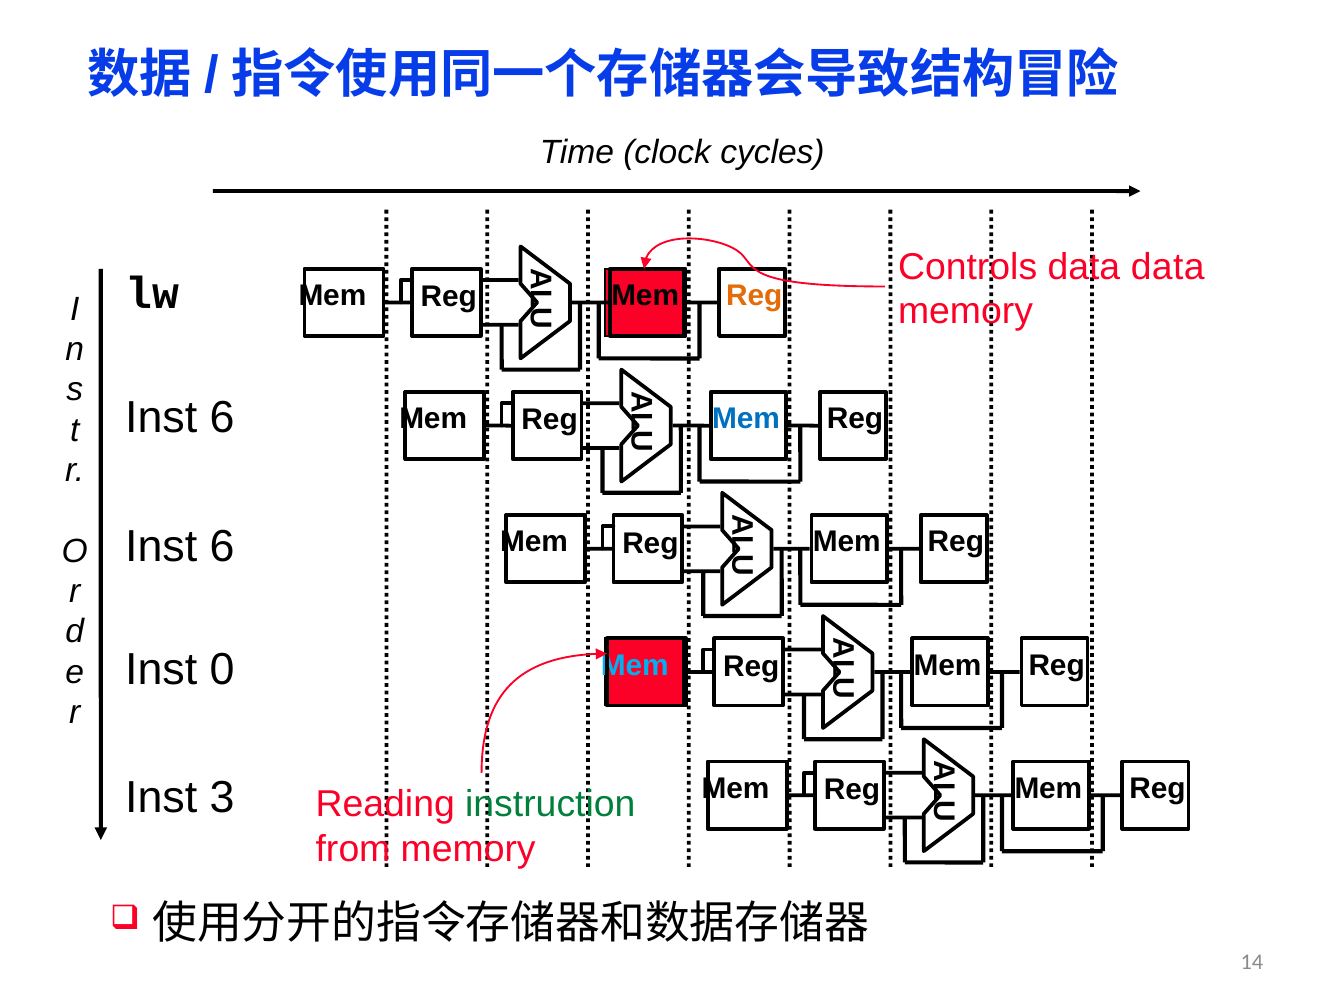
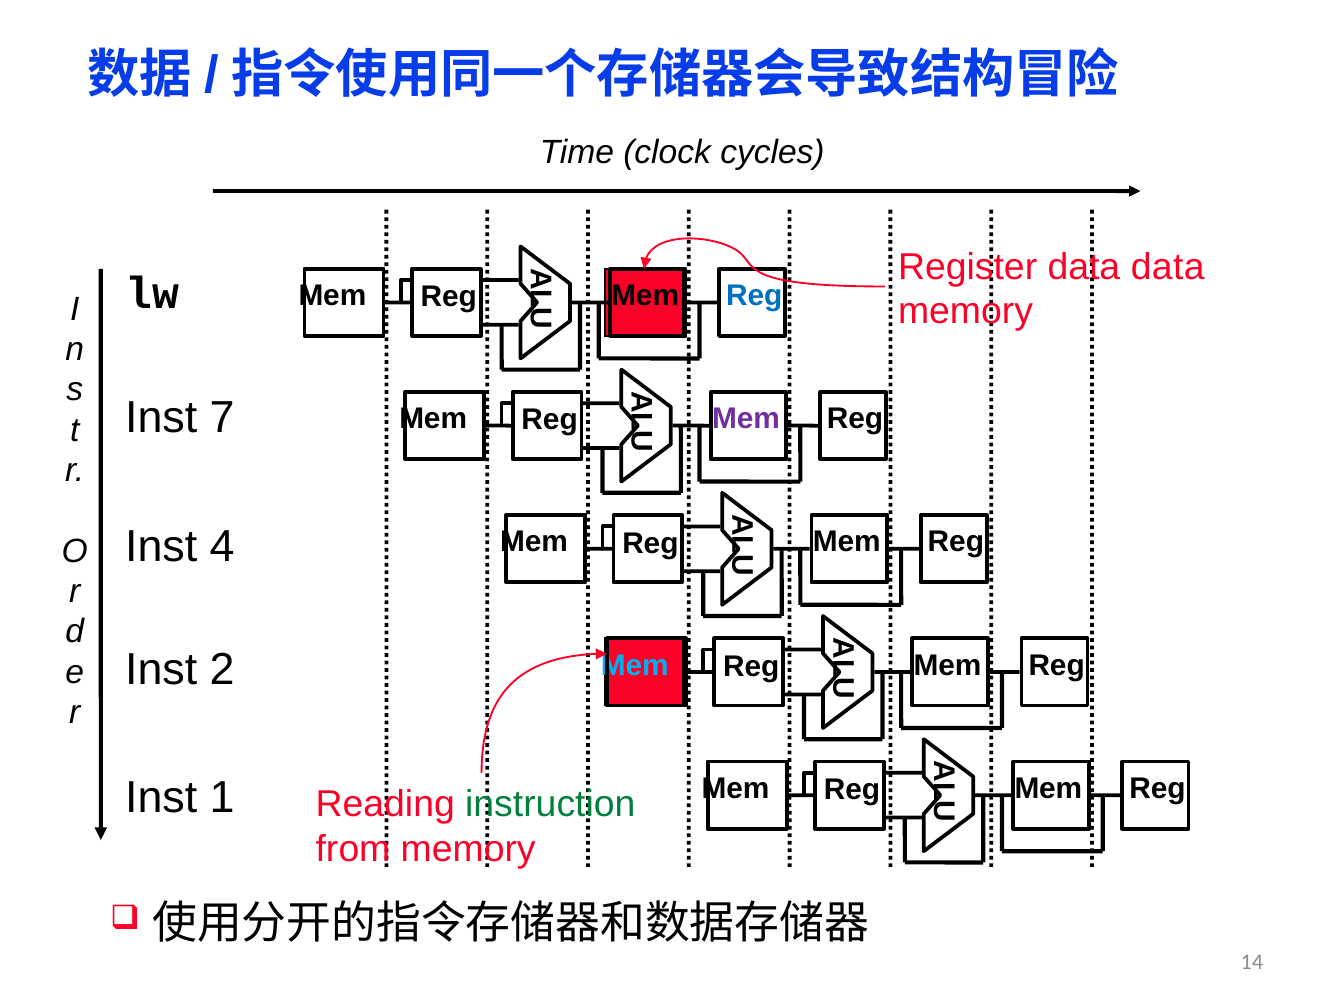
Controls: Controls -> Register (968, 267)
Reg colour: orange -> blue (754, 296)
6: 6 -> 7 (222, 417)
Mem colour: blue -> purple (746, 419)
6: 6 -> 4 (222, 547)
0: 0 -> 2 (222, 670)
3: 3 -> 1 (222, 798)
